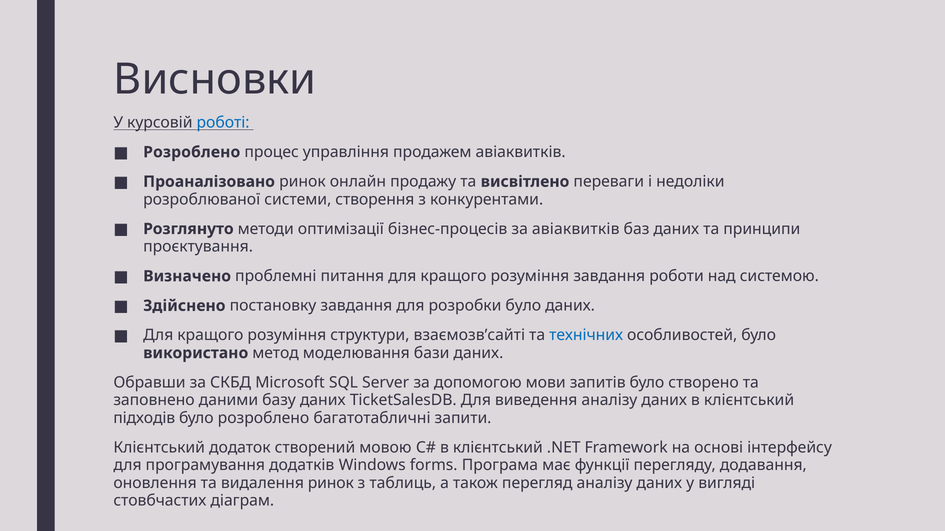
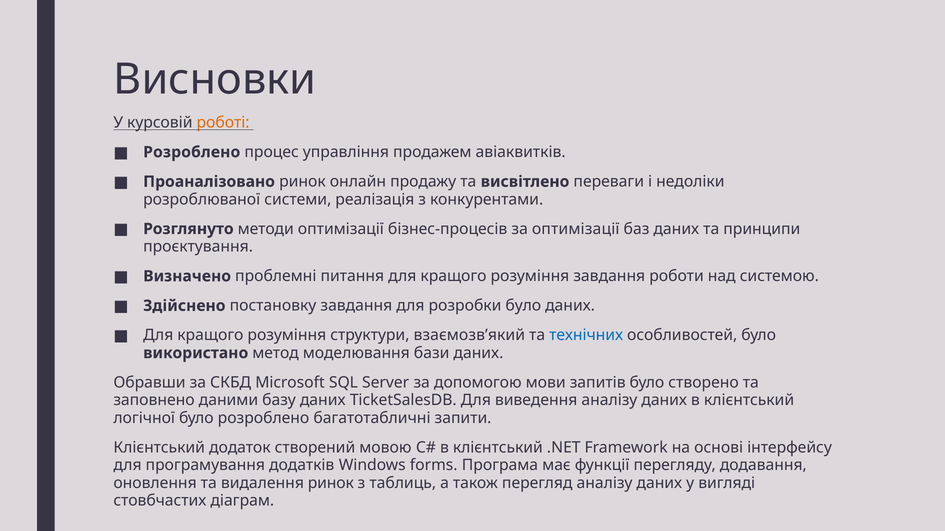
роботі colour: blue -> orange (223, 123)
створення: створення -> реалізація (375, 200)
за авіаквитків: авіаквитків -> оптимізації (576, 229)
взаємозв’сайті: взаємозв’сайті -> взаємозв’який (469, 336)
підходів: підходів -> логічної (144, 418)
